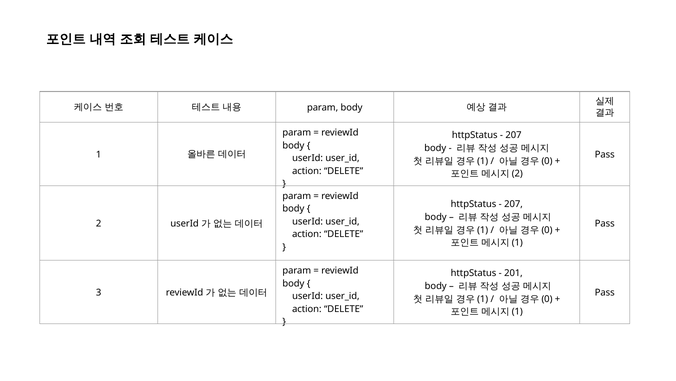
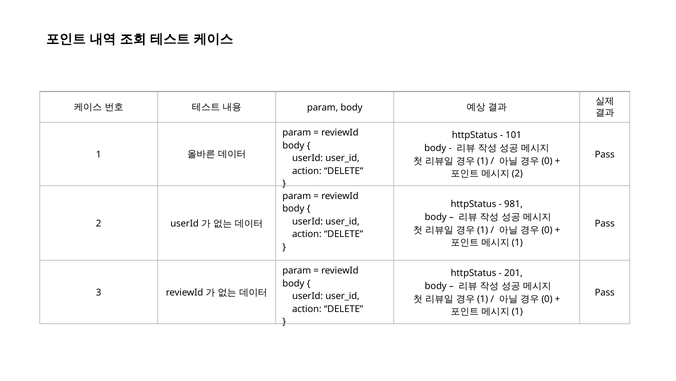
207: 207 -> 101 (514, 135)
207: 207 -> 981 (514, 204)
